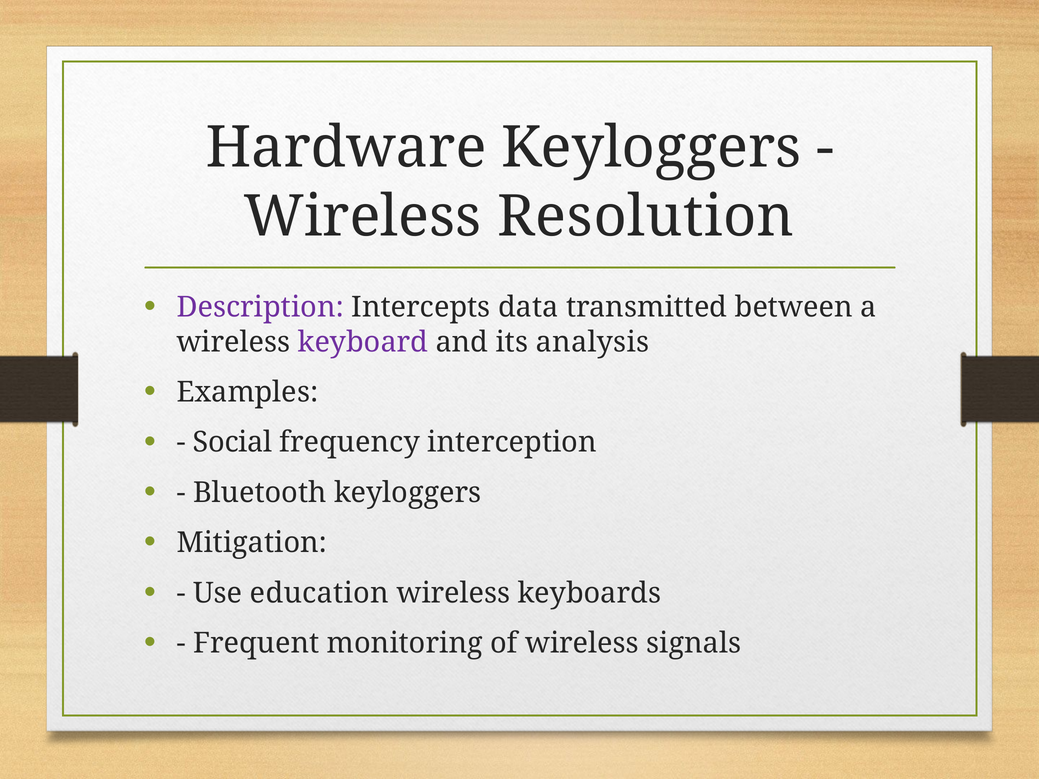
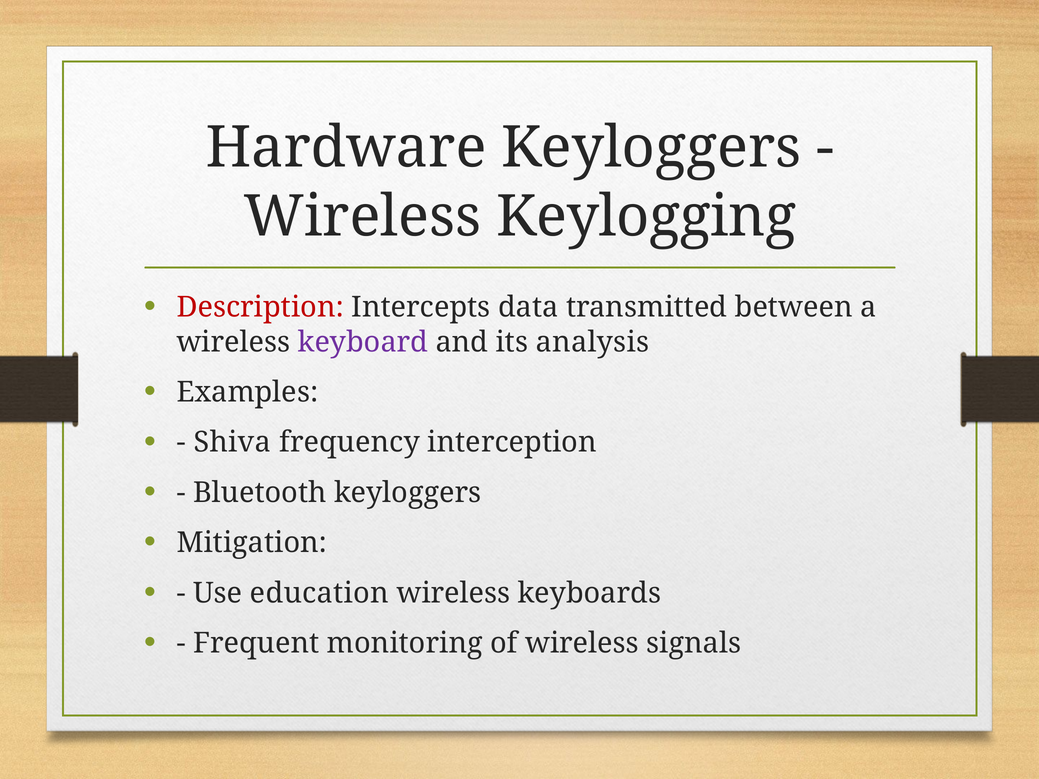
Resolution: Resolution -> Keylogging (646, 217)
Description colour: purple -> red (260, 307)
Social: Social -> Shiva (232, 443)
